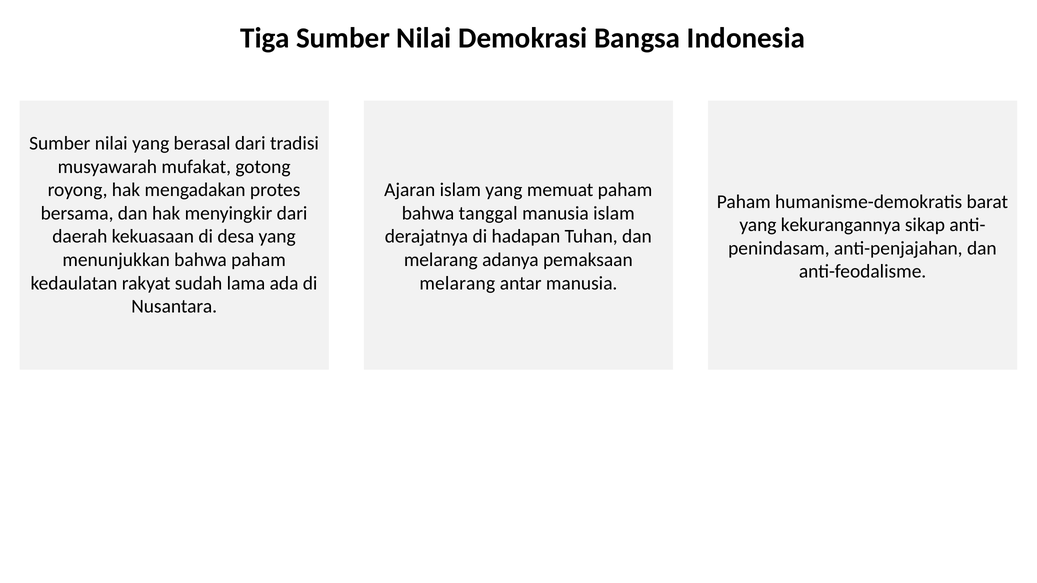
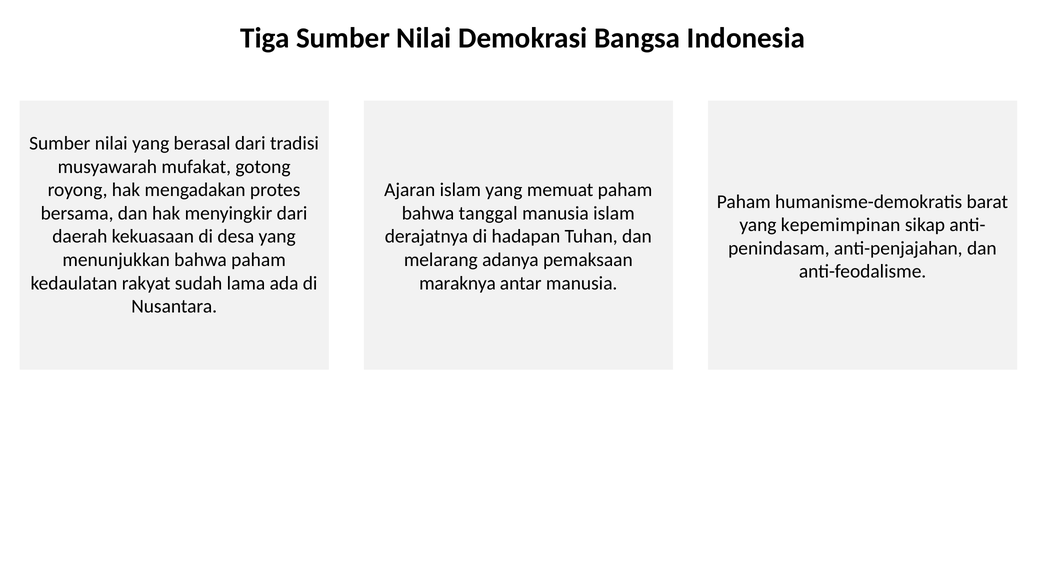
kekurangannya: kekurangannya -> kepemimpinan (841, 225)
melarang: melarang -> maraknya (457, 283)
